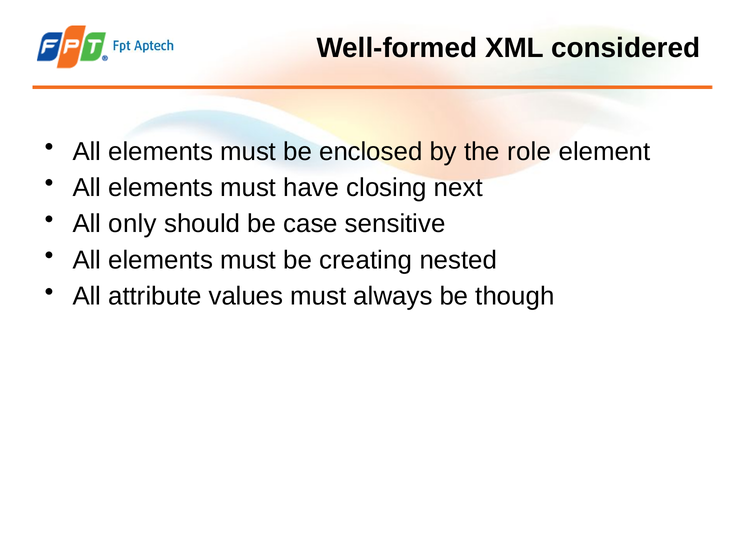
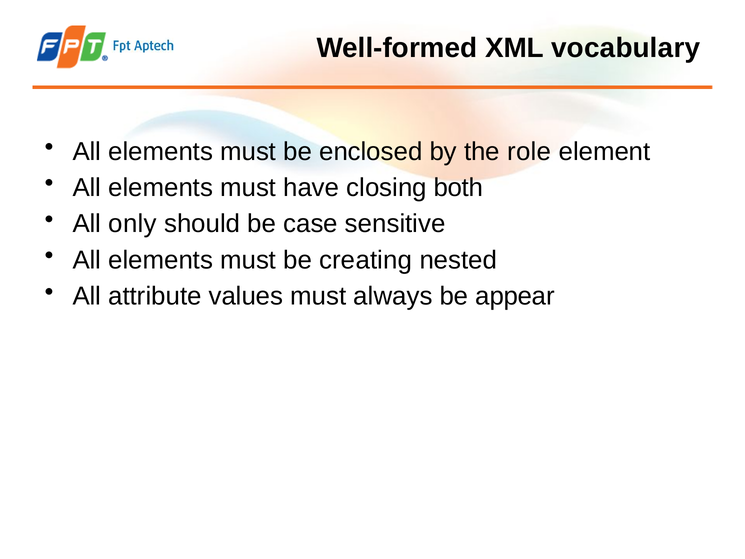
considered: considered -> vocabulary (626, 48)
next: next -> both (458, 188)
though: though -> appear (515, 296)
